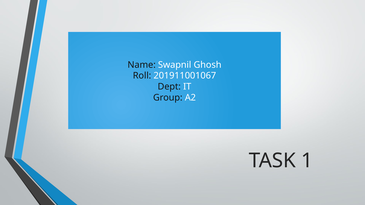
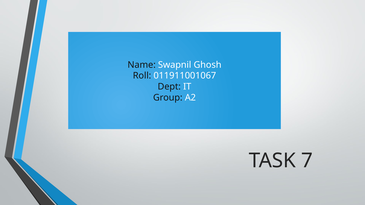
201911001067: 201911001067 -> 011911001067 (185, 76)
1: 1 -> 7 (307, 161)
